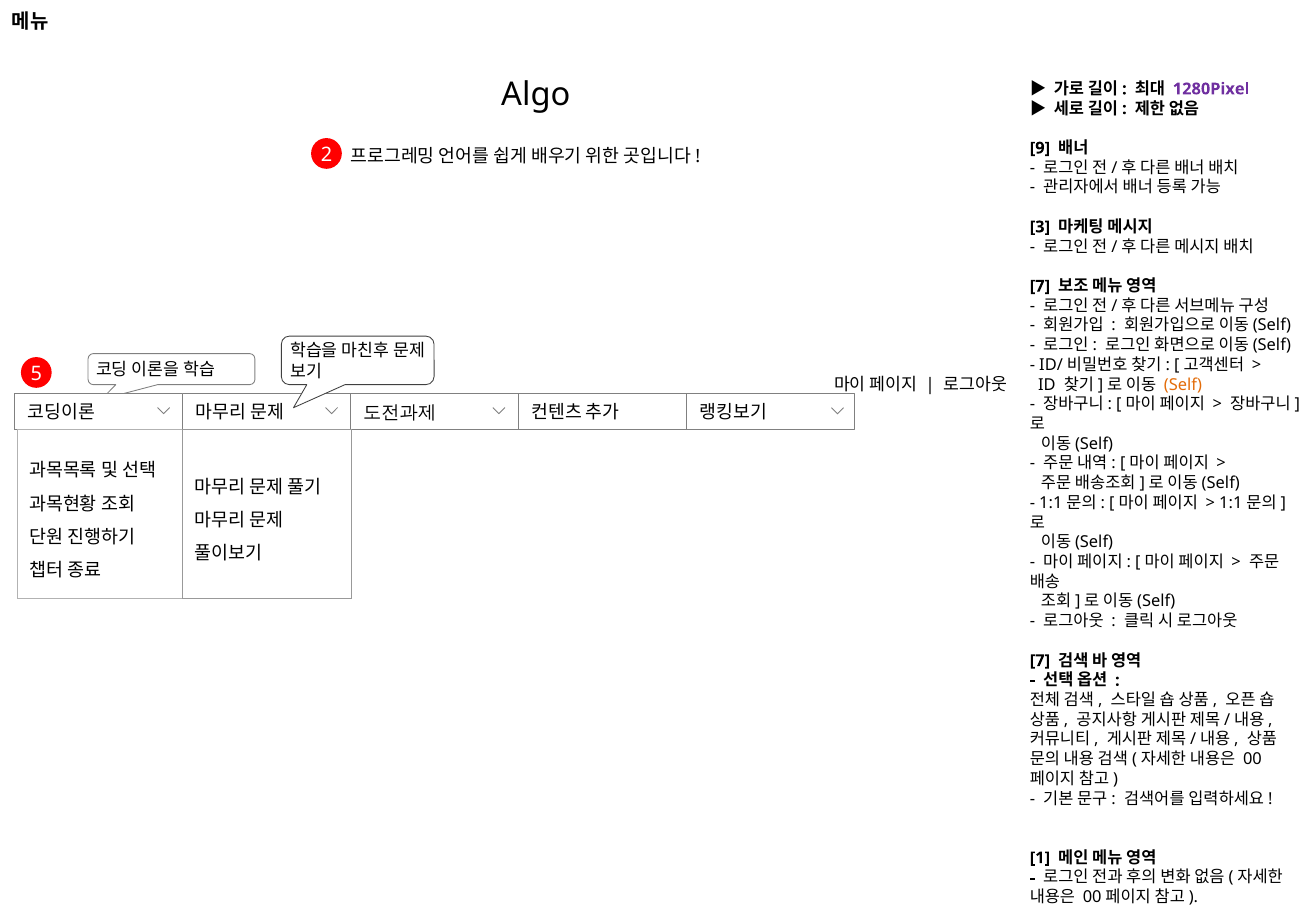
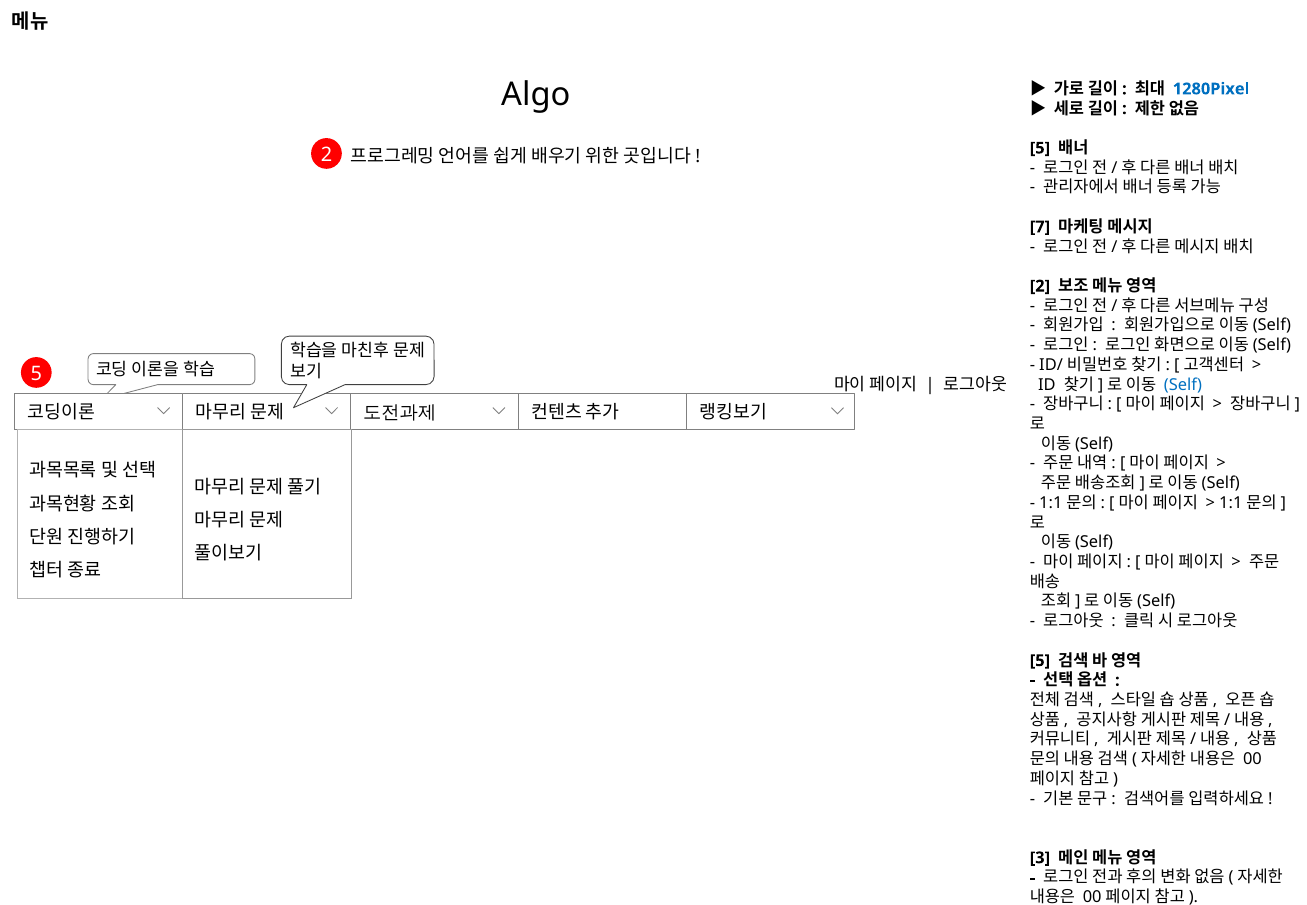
1280Pixel colour: purple -> blue (1211, 89)
9: 9 -> 5 (1040, 148)
3: 3 -> 7 (1040, 227)
7: 7 -> 2 (1040, 286)
Self colour: orange -> blue (1183, 385)
7: 7 -> 5 (1040, 661)
1: 1 -> 3 (1040, 858)
